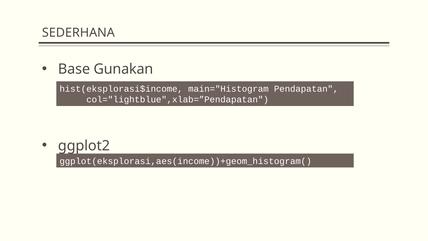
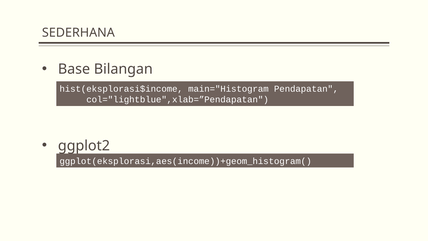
Gunakan: Gunakan -> Bilangan (123, 69)
